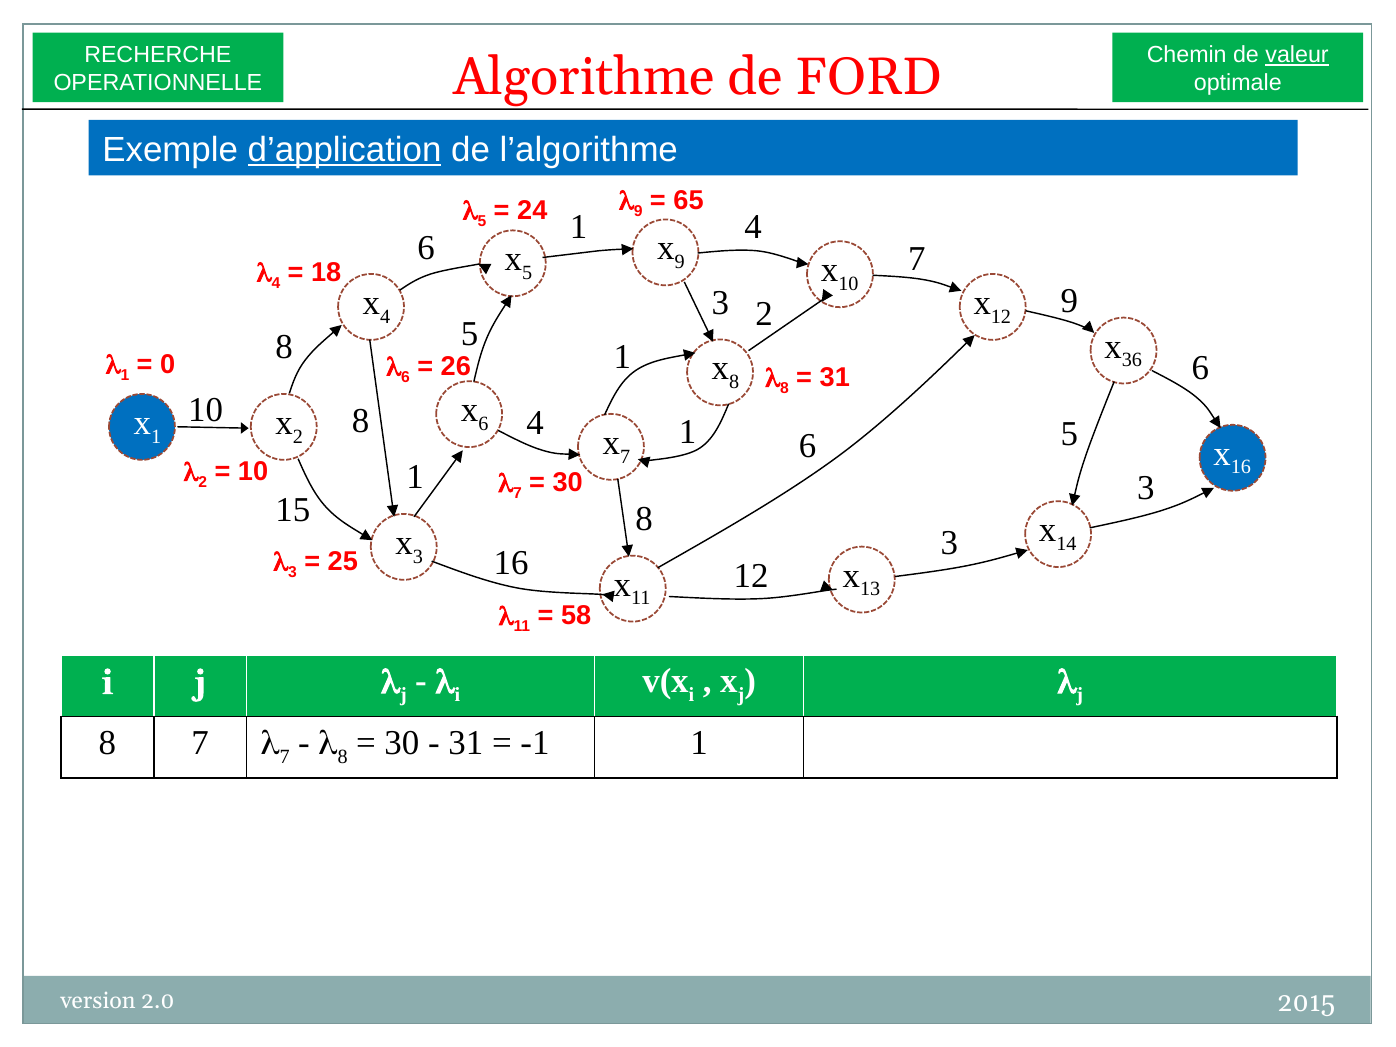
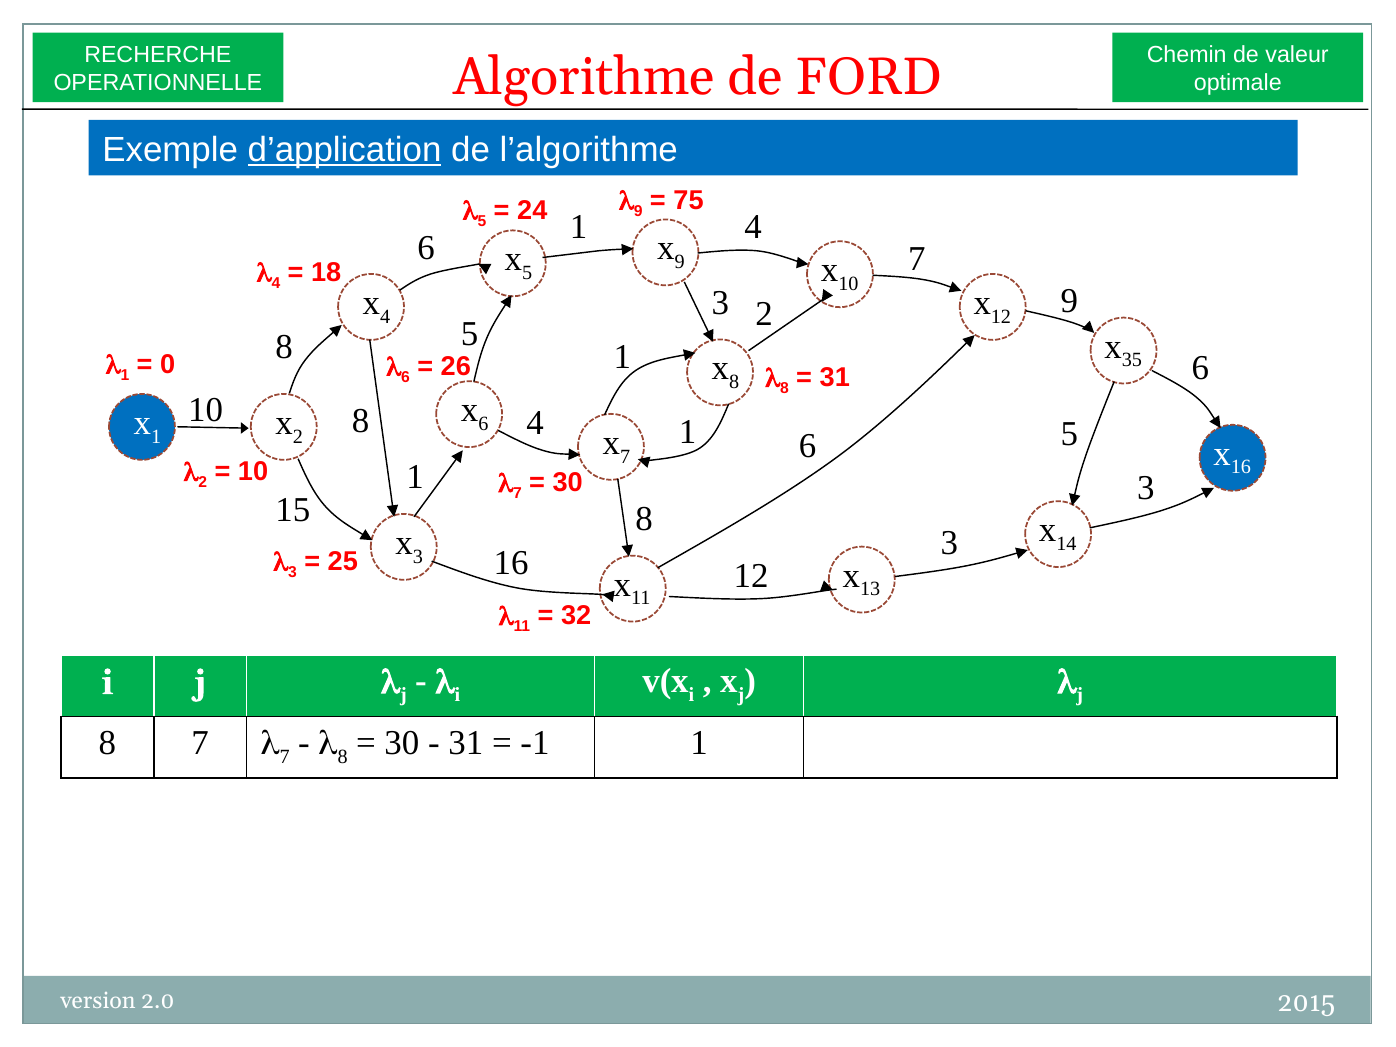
valeur underline: present -> none (1297, 55)
65: 65 -> 75 (689, 200)
36: 36 -> 35 (1132, 360)
58: 58 -> 32 (576, 616)
